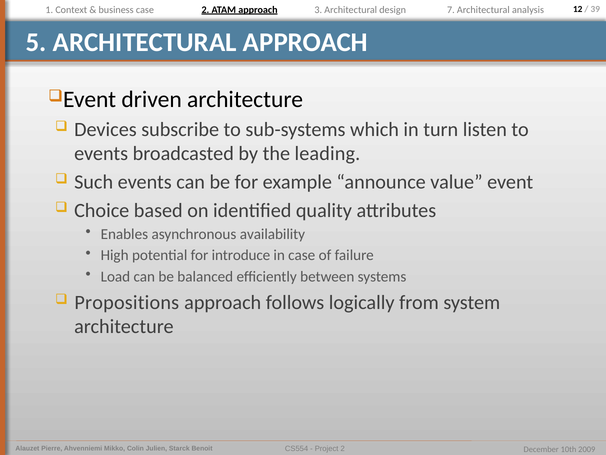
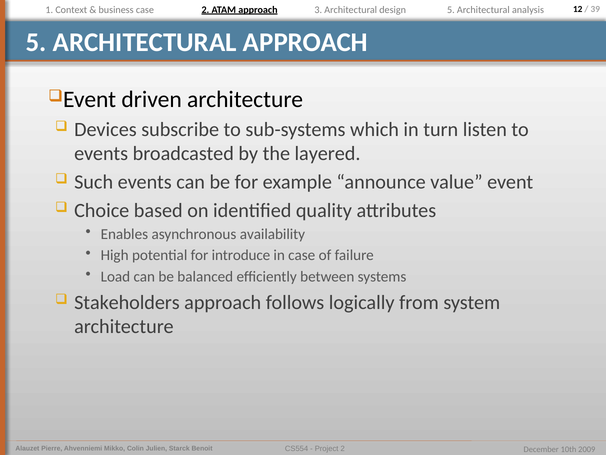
design 7: 7 -> 5 (451, 10)
leading: leading -> layered (328, 154)
Propositions: Propositions -> Stakeholders (127, 302)
